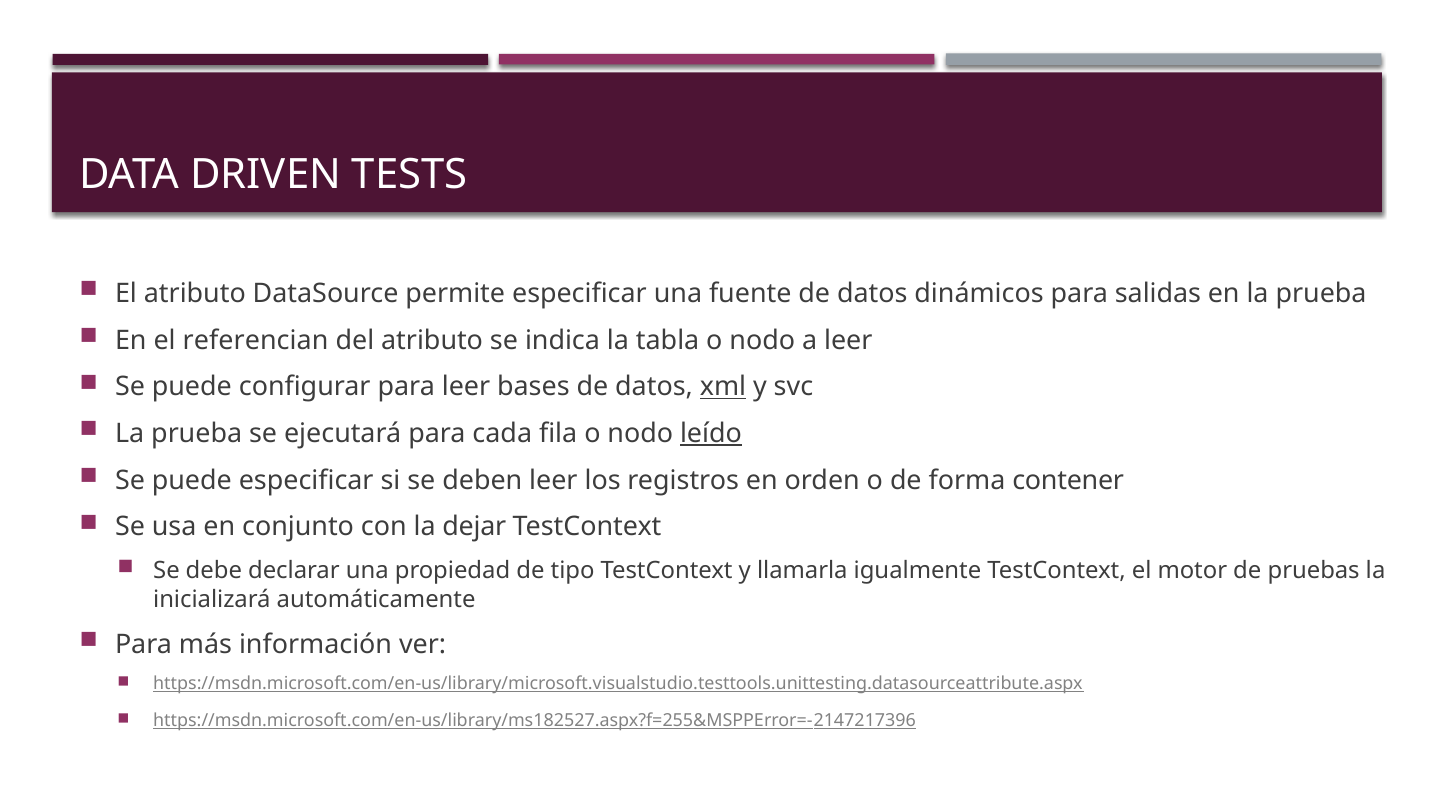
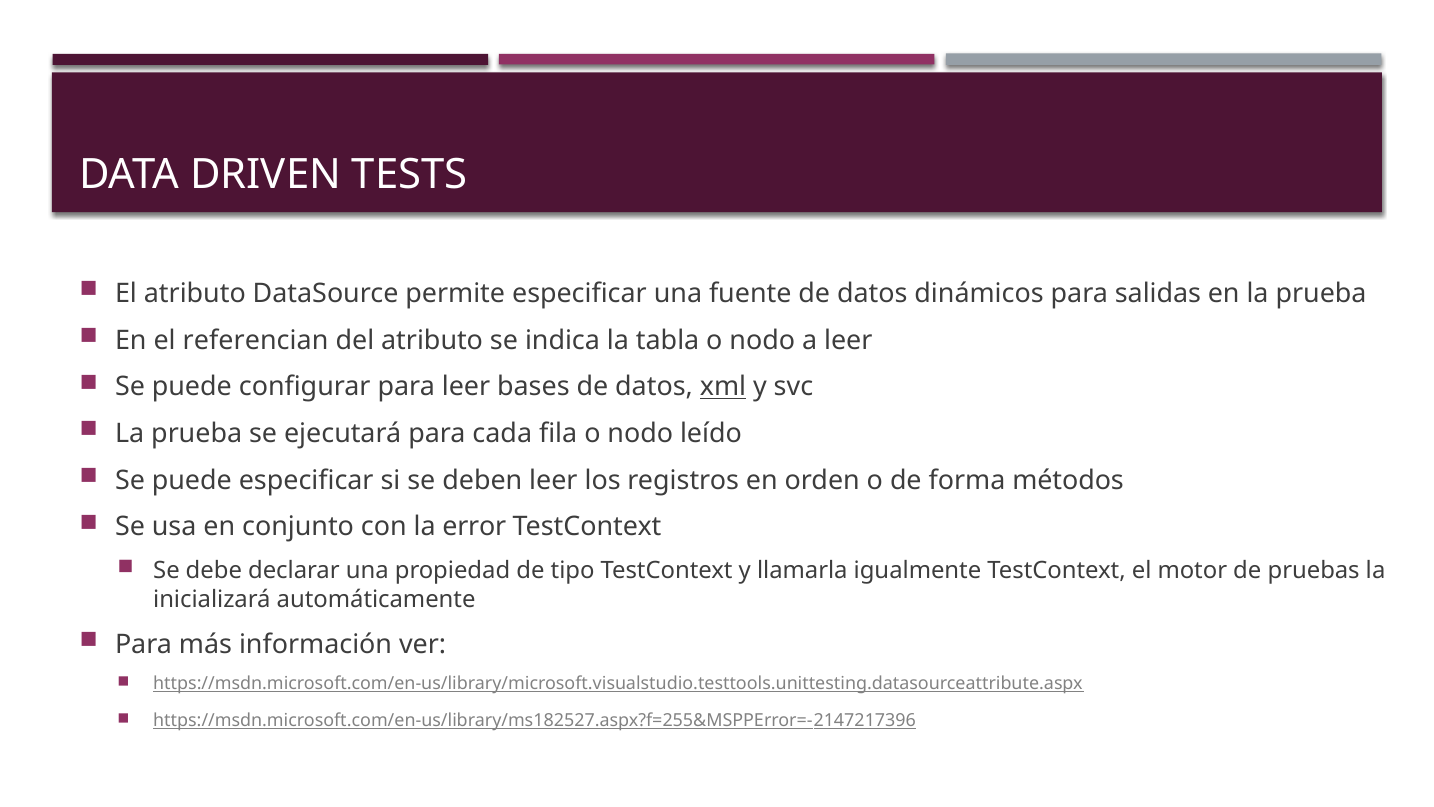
leído underline: present -> none (711, 434)
contener: contener -> métodos (1068, 480)
dejar: dejar -> error (474, 527)
